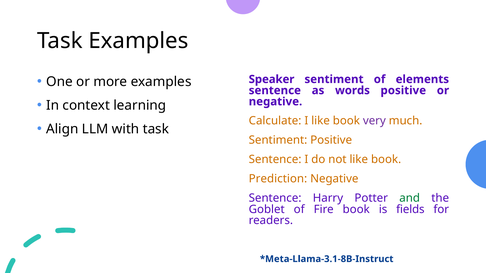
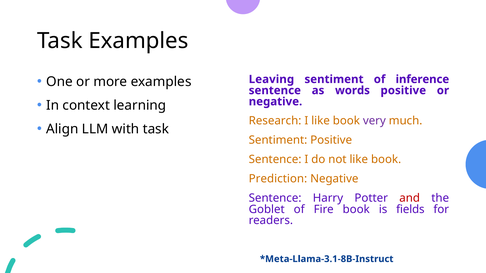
Speaker: Speaker -> Leaving (271, 79)
elements: elements -> inference (422, 79)
Calculate: Calculate -> Research (275, 121)
and colour: green -> red (410, 198)
